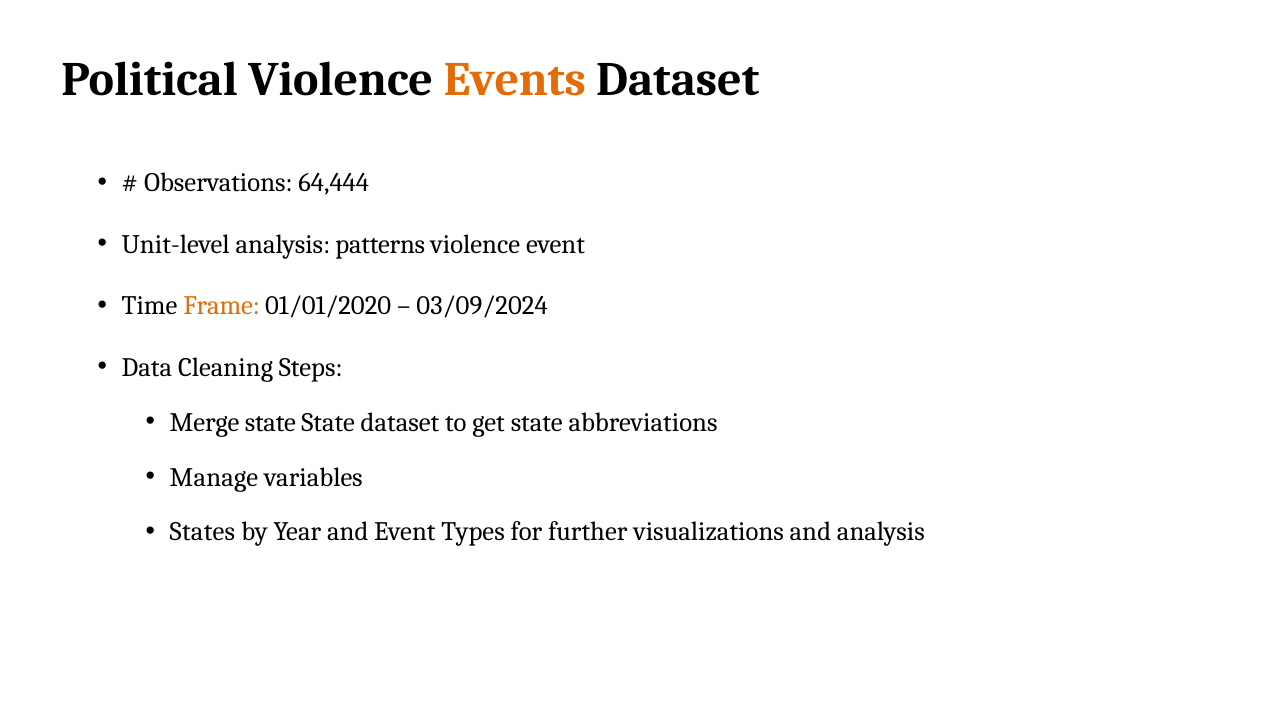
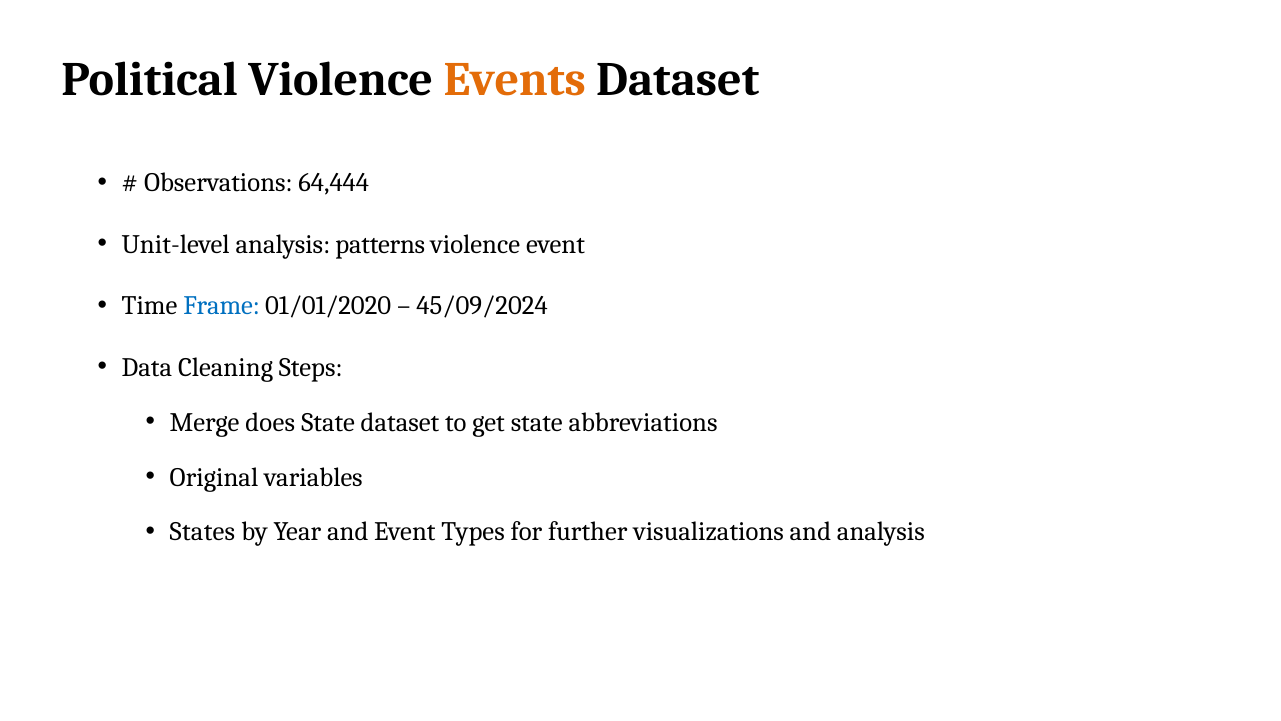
Frame colour: orange -> blue (222, 306)
03/09/2024: 03/09/2024 -> 45/09/2024 (482, 306)
Merge state: state -> does (270, 422)
Manage: Manage -> Original (214, 477)
